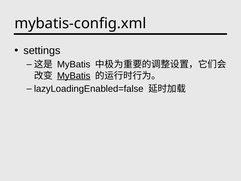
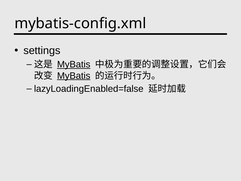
MyBatis underline: none -> present (74, 64)
